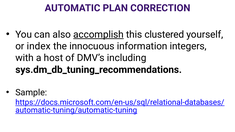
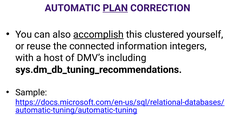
PLAN underline: none -> present (115, 8)
index: index -> reuse (39, 46)
innocuous: innocuous -> connected (92, 46)
